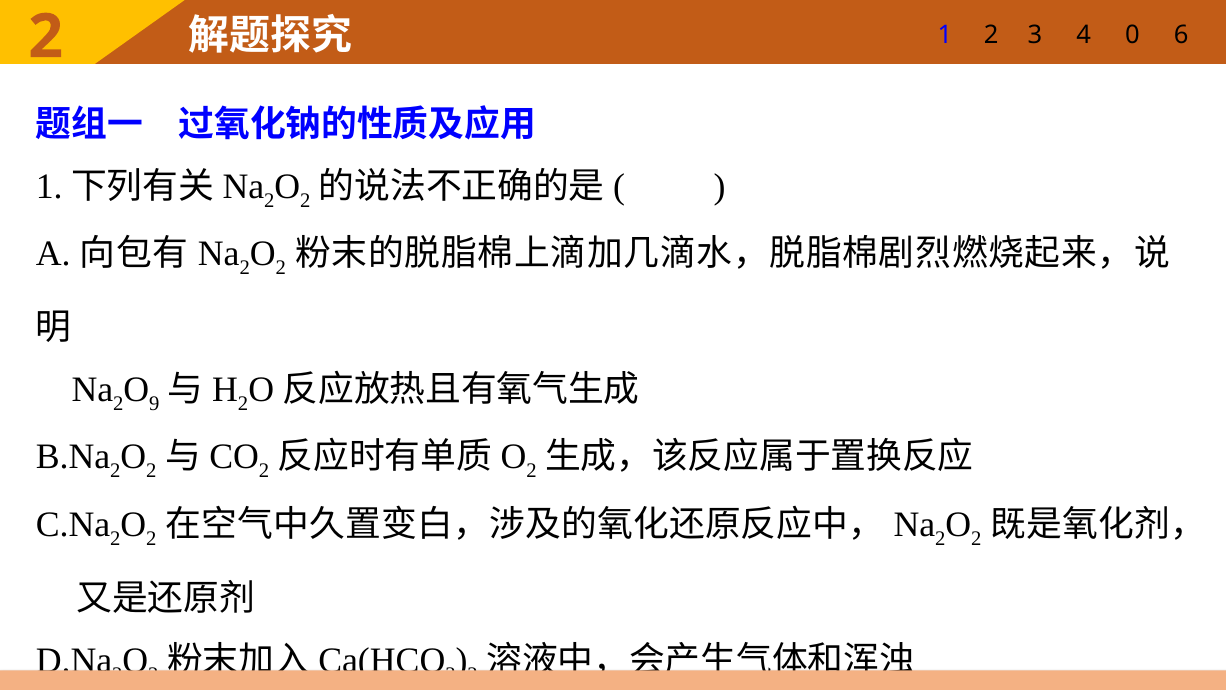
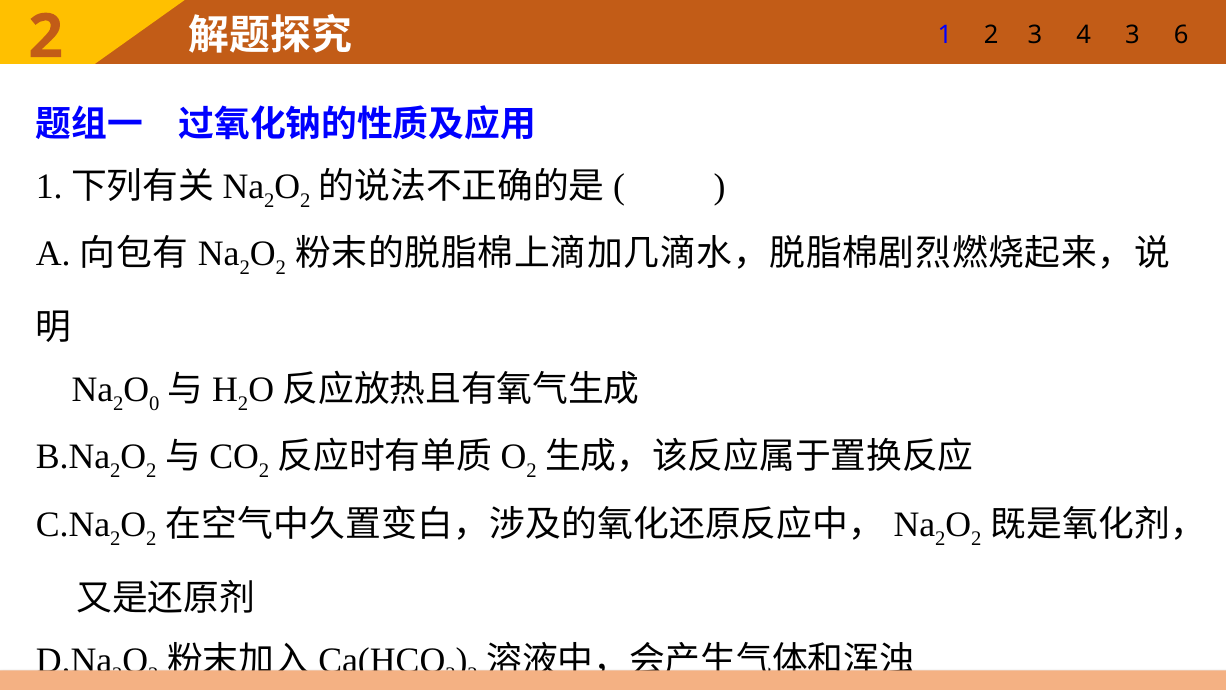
4 0: 0 -> 3 (1132, 35)
9: 9 -> 0 (154, 403)
